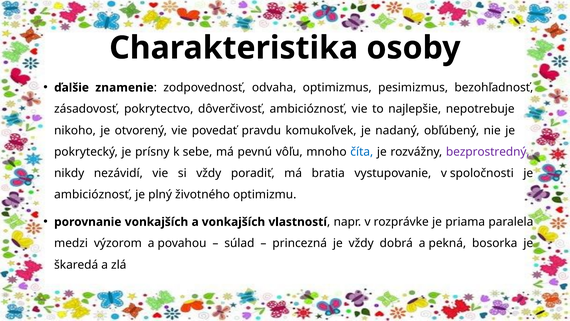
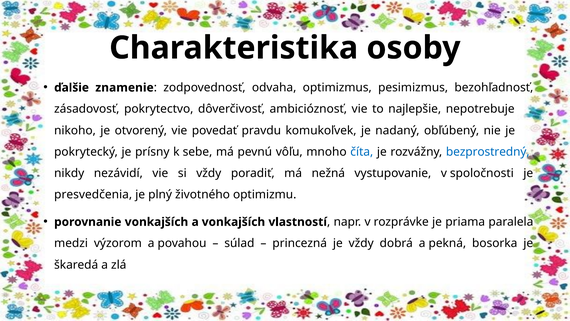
bezprostredný colour: purple -> blue (488, 152)
bratia: bratia -> nežná (328, 173)
ambicióznosť: ambicióznosť -> presvedčenia (93, 194)
